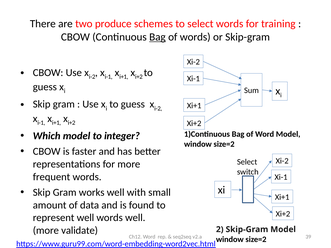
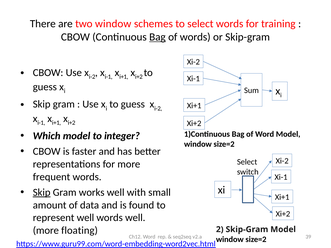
two produce: produce -> window (113, 24)
Skip underline: none -> present (42, 193)
validate: validate -> floating (80, 231)
